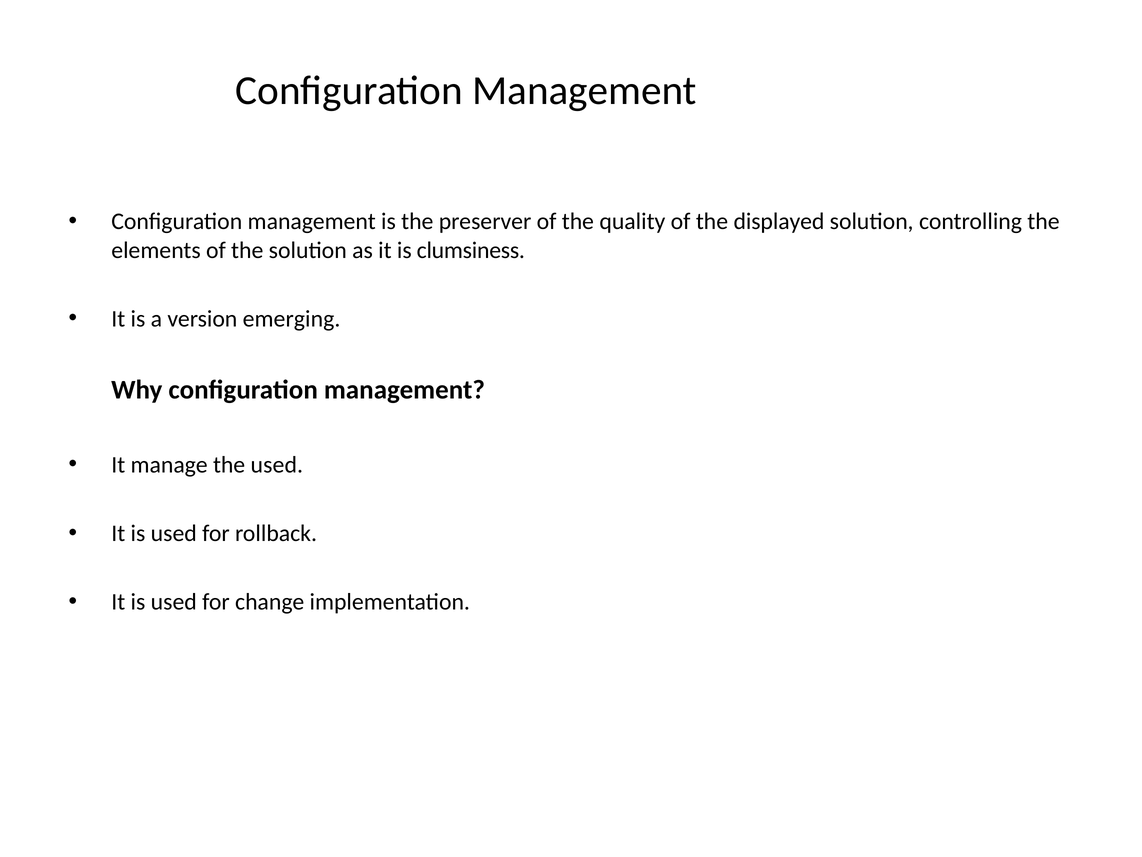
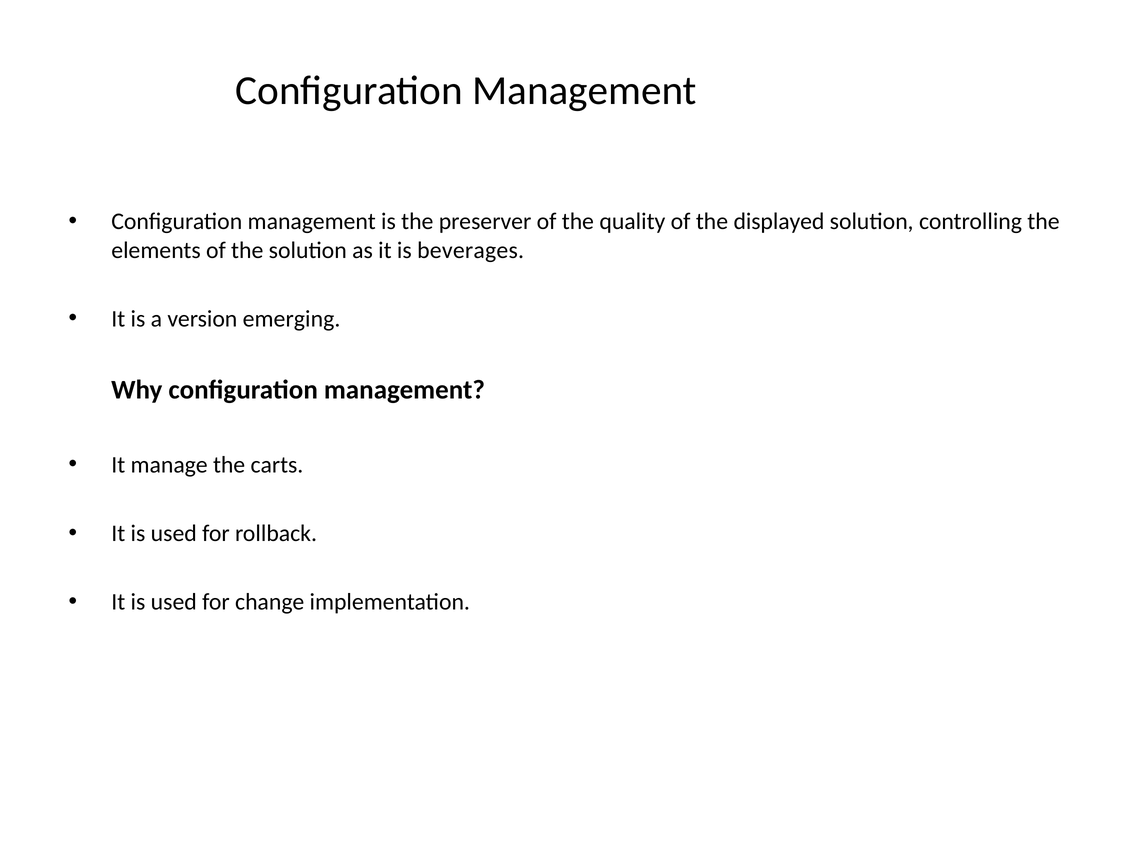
clumsiness: clumsiness -> beverages (471, 250)
the used: used -> carts (277, 465)
